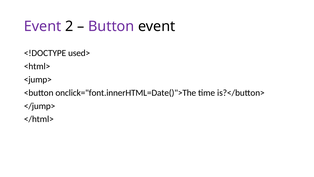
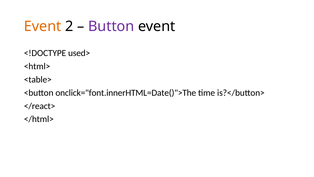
Event colour: purple -> orange (43, 26)
<jump>: <jump> -> <table> (38, 79)
</jump>: </jump> -> </react> (40, 106)
